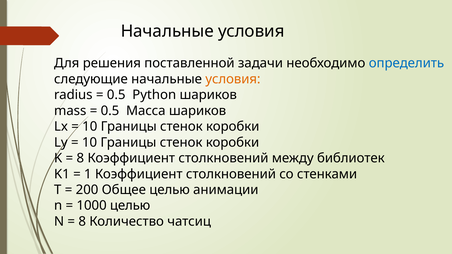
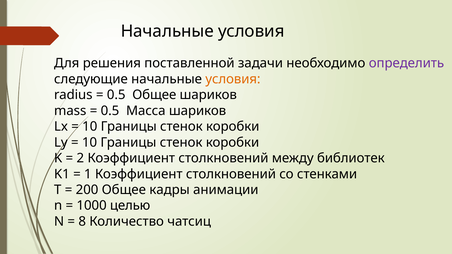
определить colour: blue -> purple (406, 63)
0.5 Python: Python -> Общее (154, 95)
8: 8 -> 2 (80, 158)
Общее целью: целью -> кадры (170, 190)
